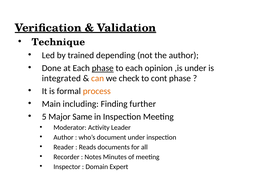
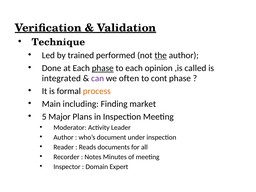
depending: depending -> performed (116, 55)
the underline: none -> present (161, 55)
,is under: under -> called (195, 68)
can colour: orange -> purple (98, 78)
check: check -> often (129, 78)
further: further -> market (143, 104)
Same: Same -> Plans (82, 117)
